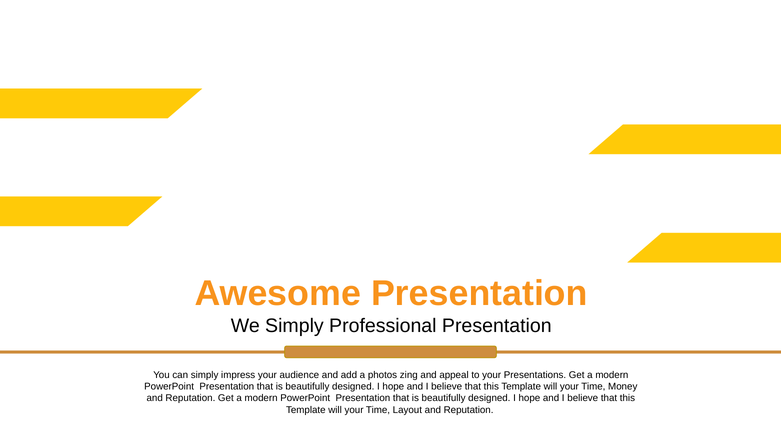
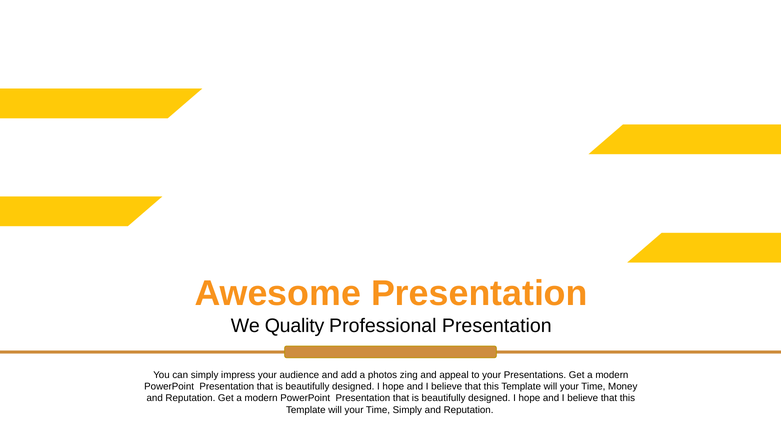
We Simply: Simply -> Quality (295, 326)
Time Layout: Layout -> Simply (407, 410)
